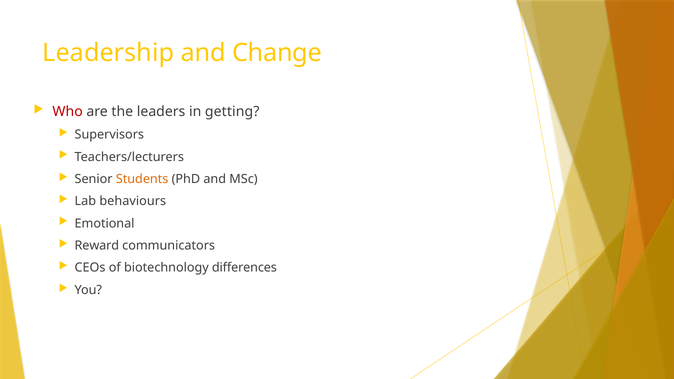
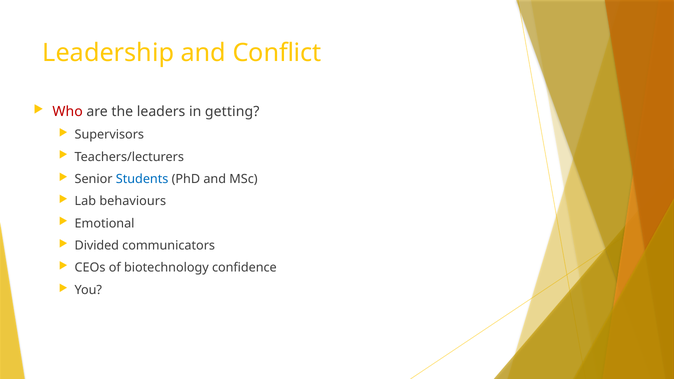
Change: Change -> Conflict (277, 53)
Students colour: orange -> blue (142, 179)
Reward: Reward -> Divided (97, 246)
differences: differences -> confidence (244, 268)
